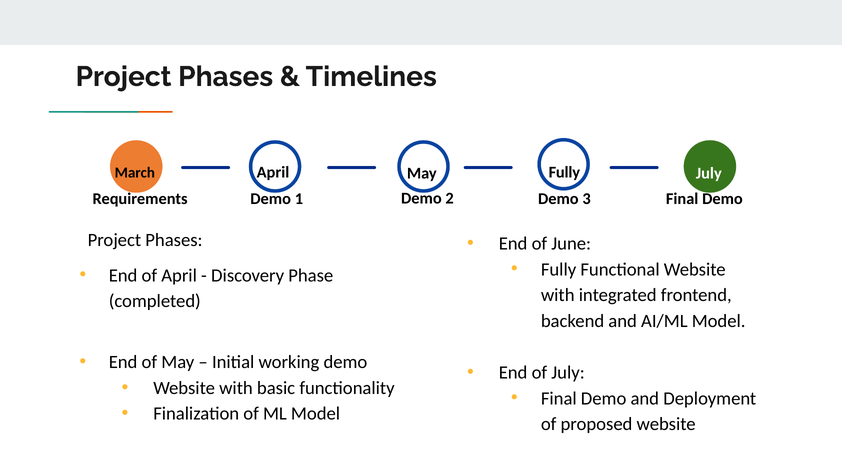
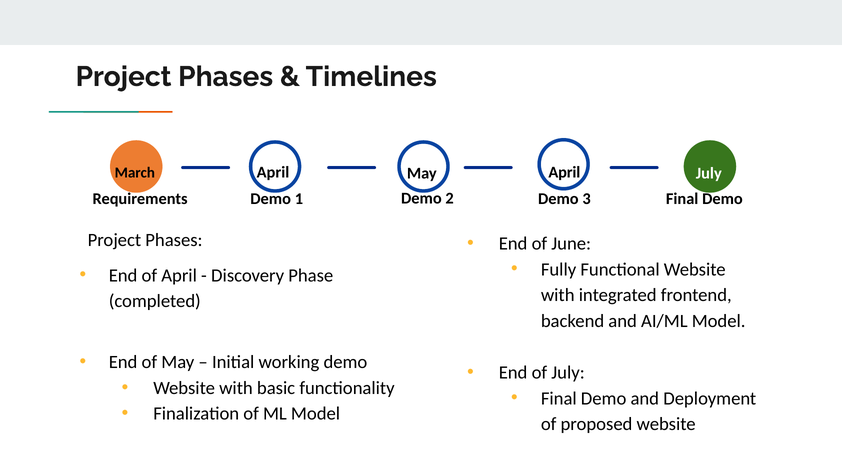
Fully: Fully -> April (564, 172)
